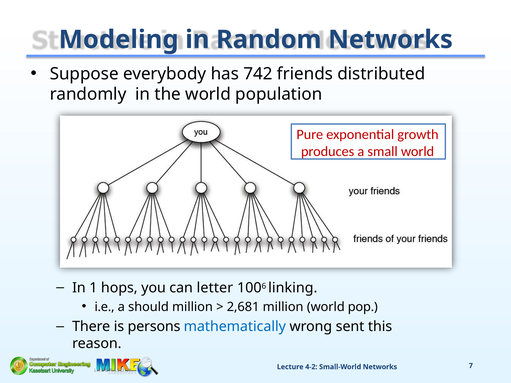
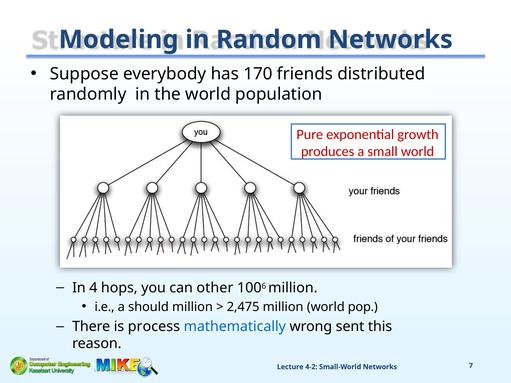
742: 742 -> 170 (258, 74)
1: 1 -> 4 (93, 288)
letter: letter -> other (215, 288)
1006 linking: linking -> million (293, 288)
2,681: 2,681 -> 2,475 (243, 307)
persons: persons -> process (154, 327)
